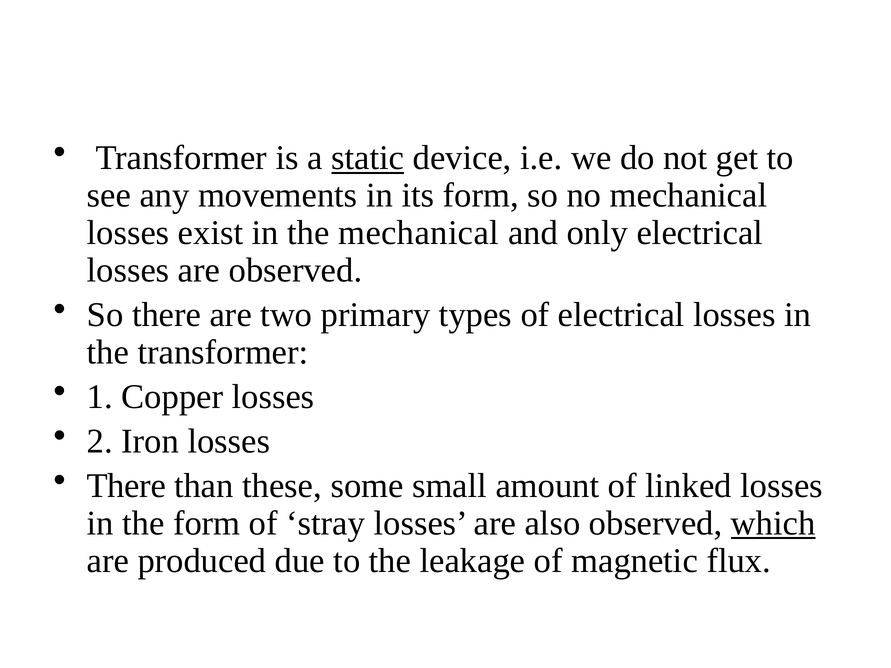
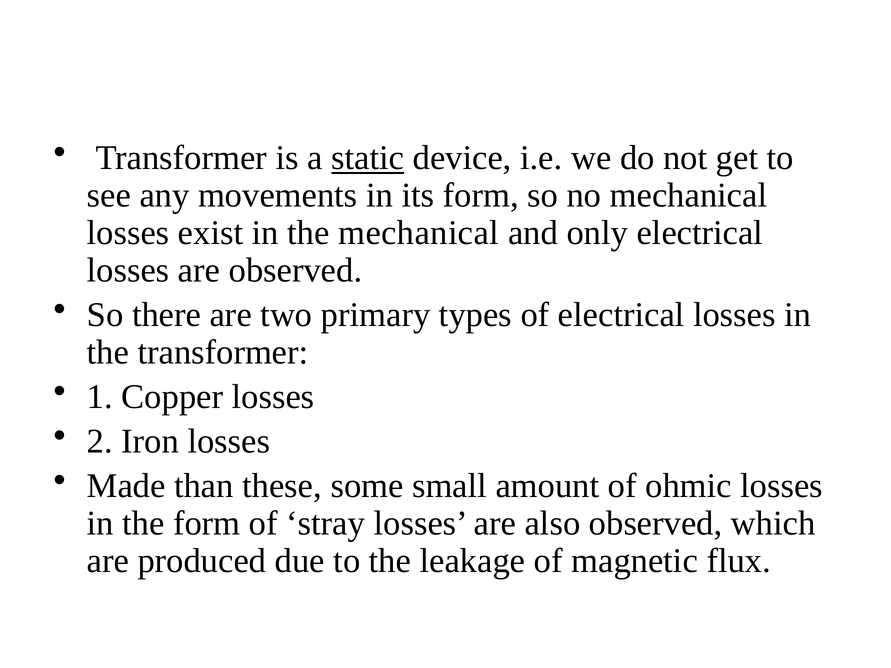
There: There -> Made (126, 486)
linked: linked -> ohmic (689, 486)
which underline: present -> none (773, 523)
